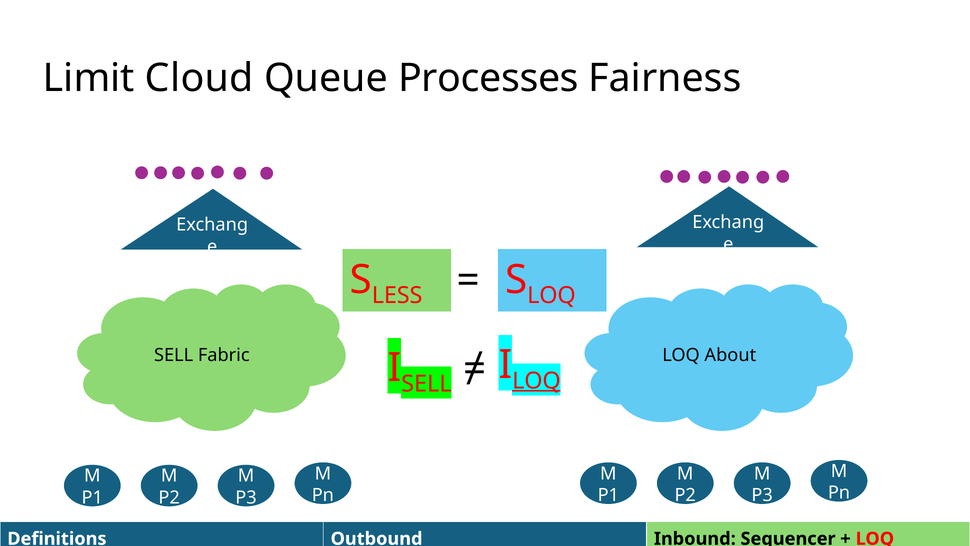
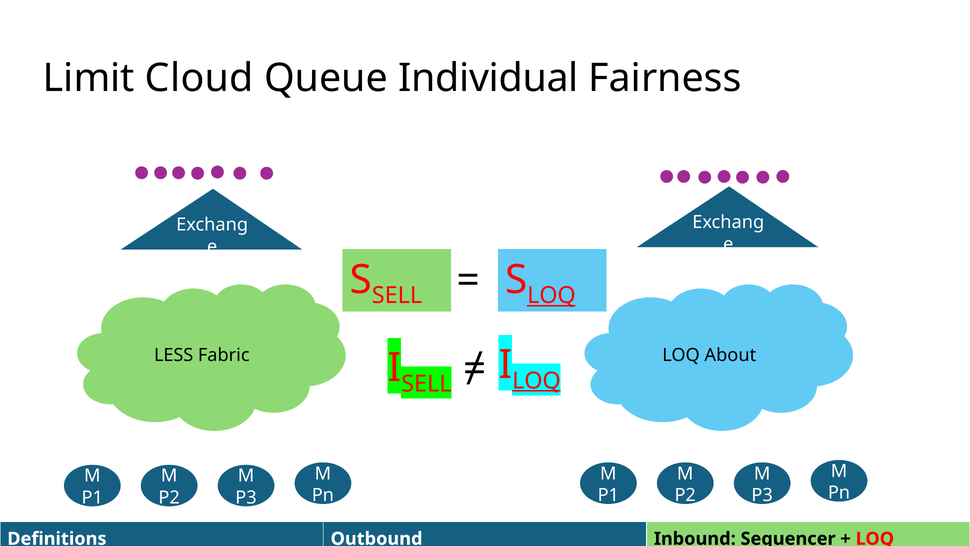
Processes: Processes -> Individual (488, 78)
LESS: LESS -> SELL (397, 295)
LOQ underline: none -> present (551, 295)
SELL: SELL -> LESS (174, 355)
